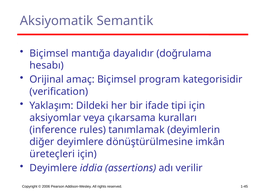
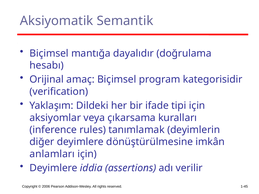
üreteçleri: üreteçleri -> anlamları (52, 154)
